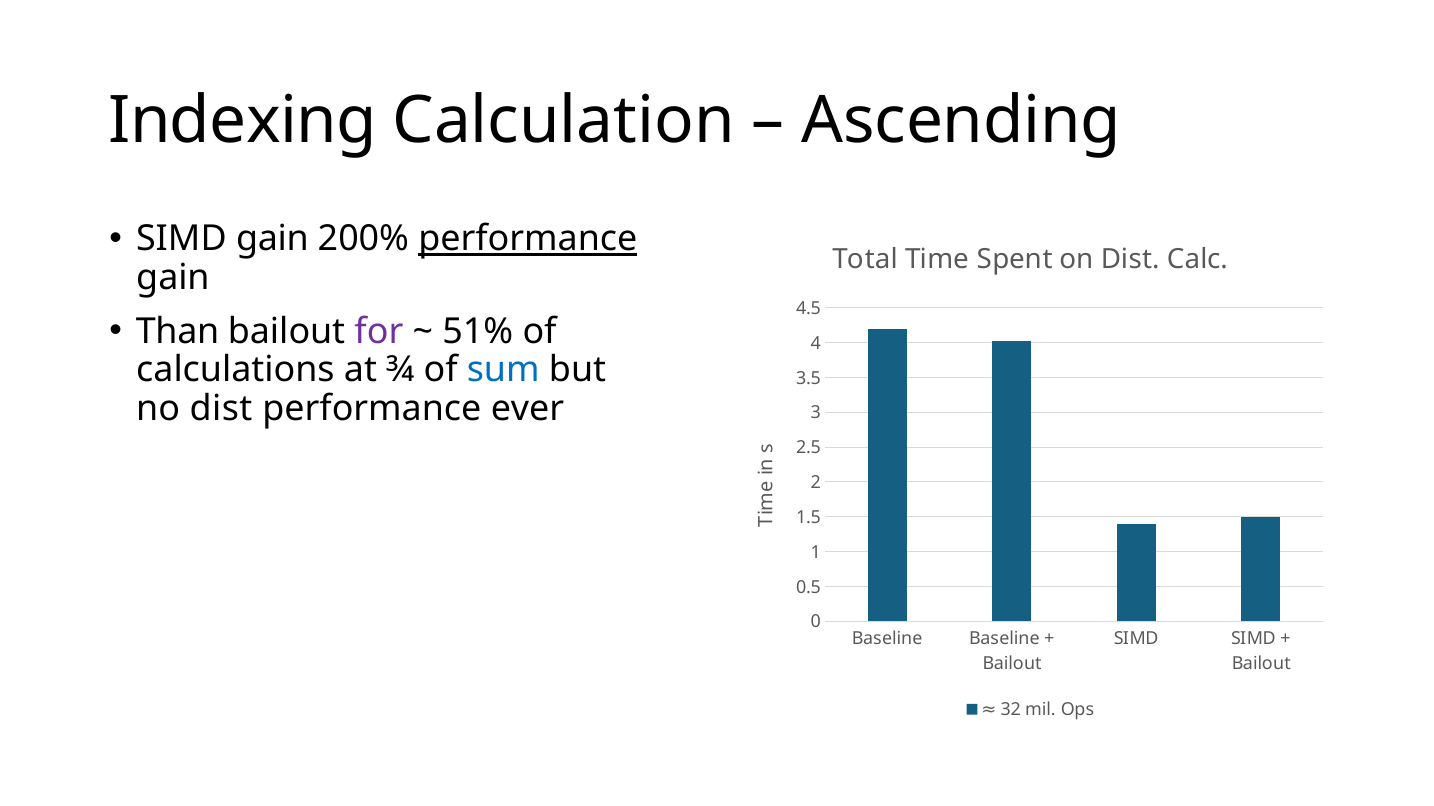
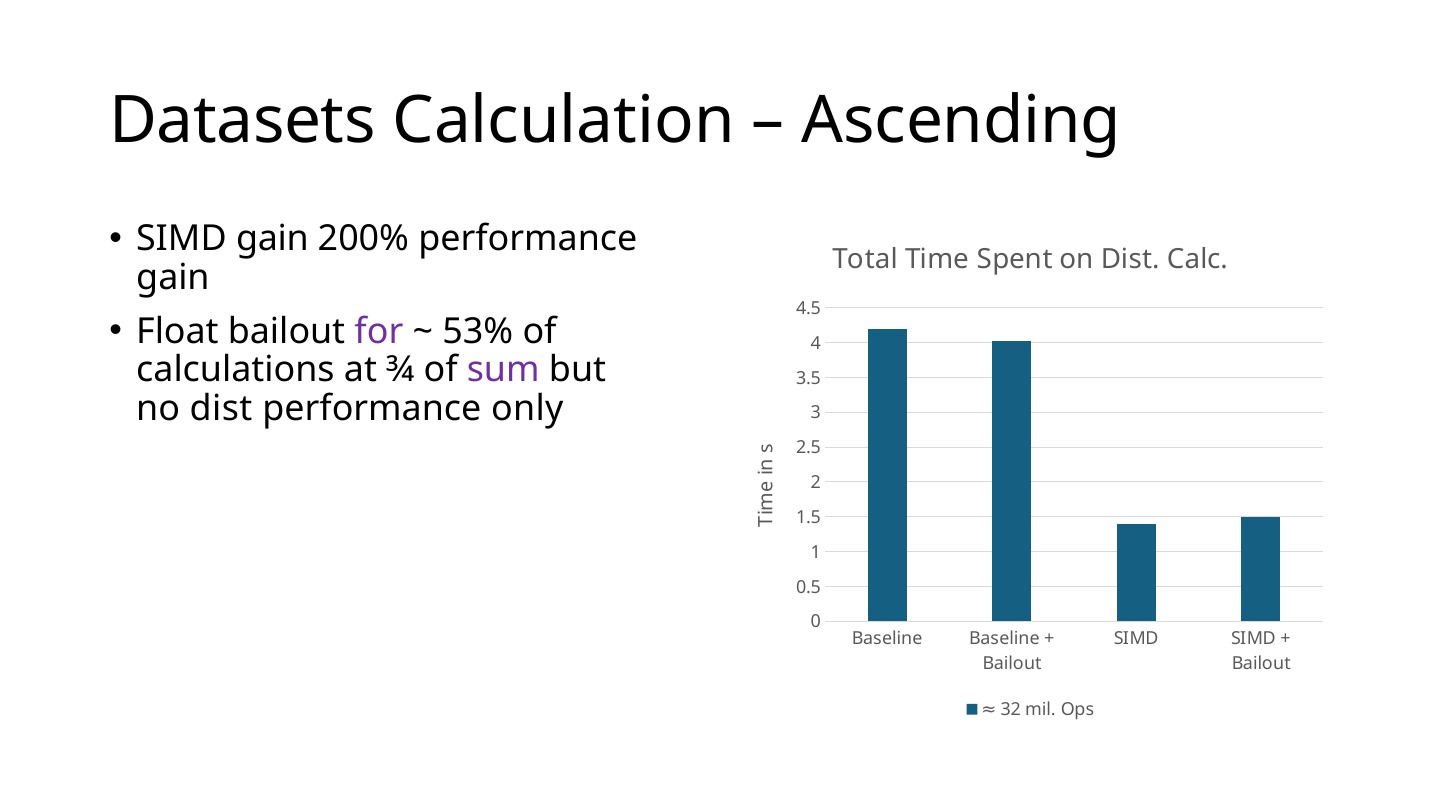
Indexing: Indexing -> Datasets (243, 120)
performance underline: present -> none (528, 239)
Than: Than -> Float (177, 332)
51%: 51% -> 53% (478, 332)
sum colour: blue -> purple (503, 370)
ever: ever -> only (527, 409)
